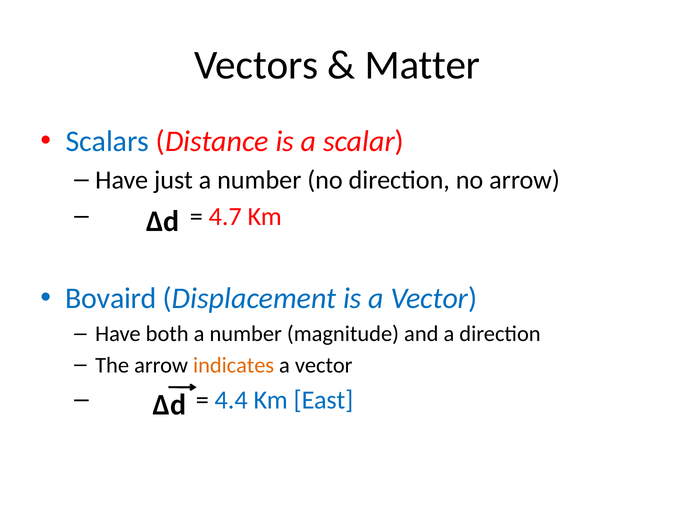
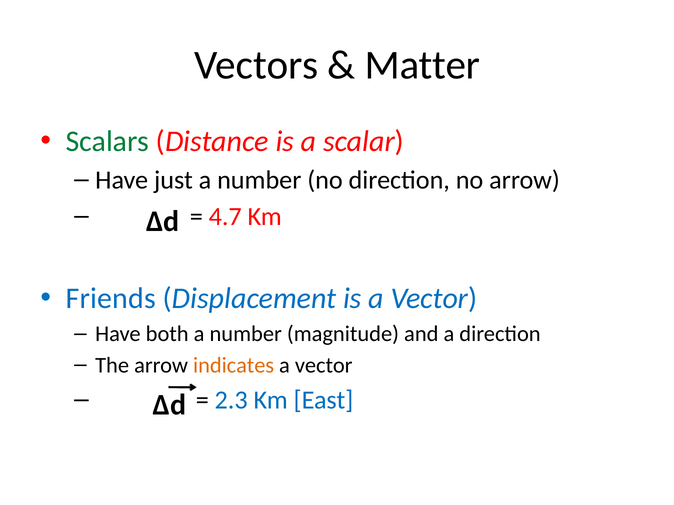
Scalars colour: blue -> green (107, 141)
Bovaird: Bovaird -> Friends (111, 299)
4.4: 4.4 -> 2.3 (231, 400)
